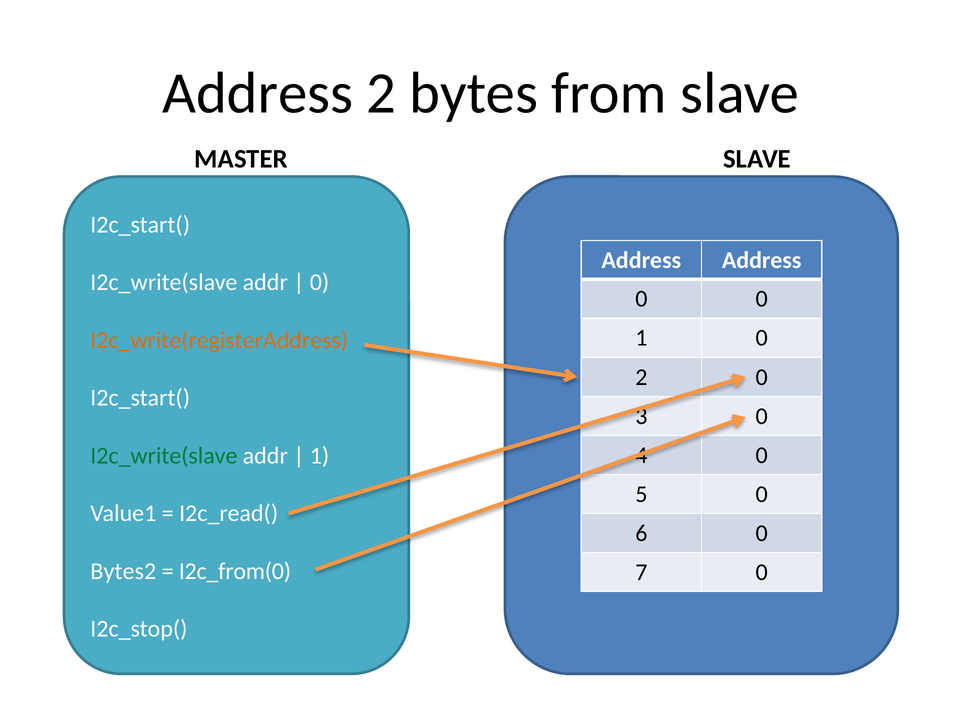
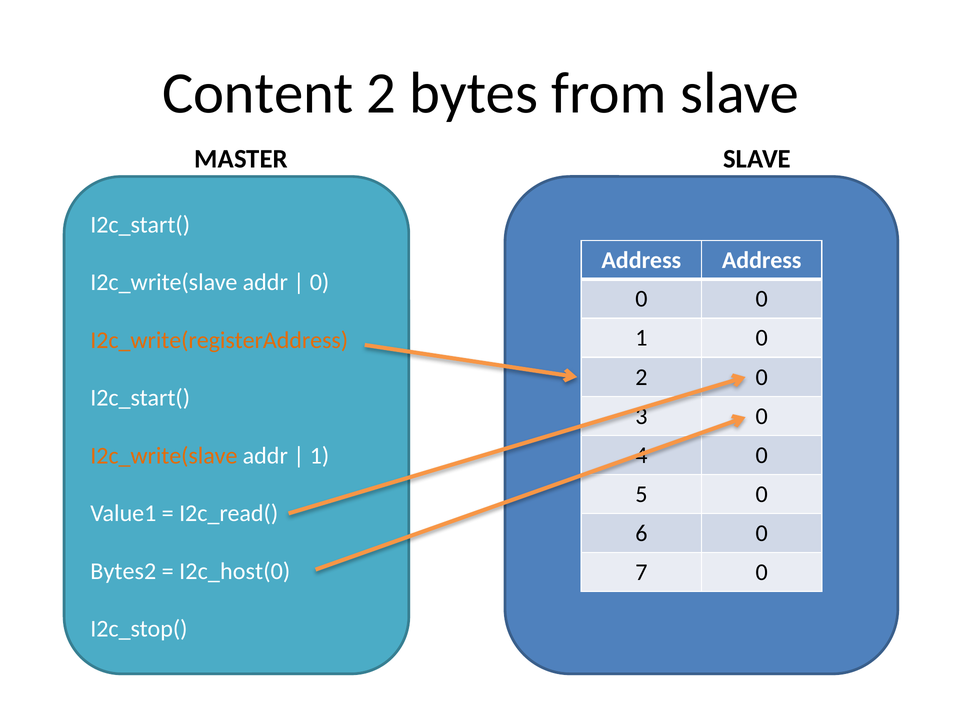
Address: Address -> Content (258, 93)
I2c_write(slave colour: green -> orange (164, 455)
I2c_from(0: I2c_from(0 -> I2c_host(0 (235, 571)
